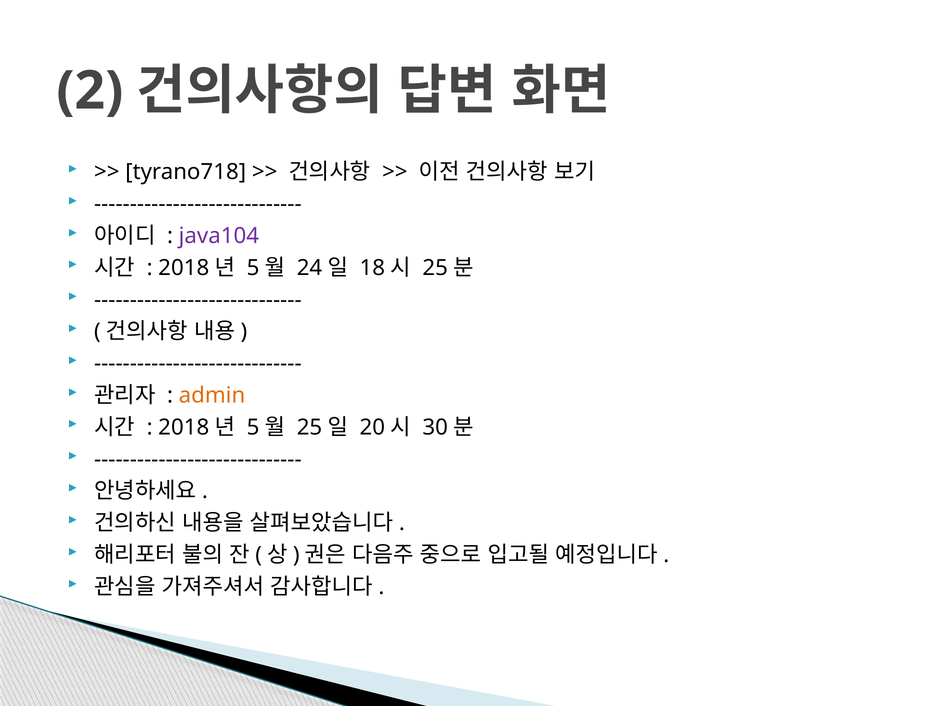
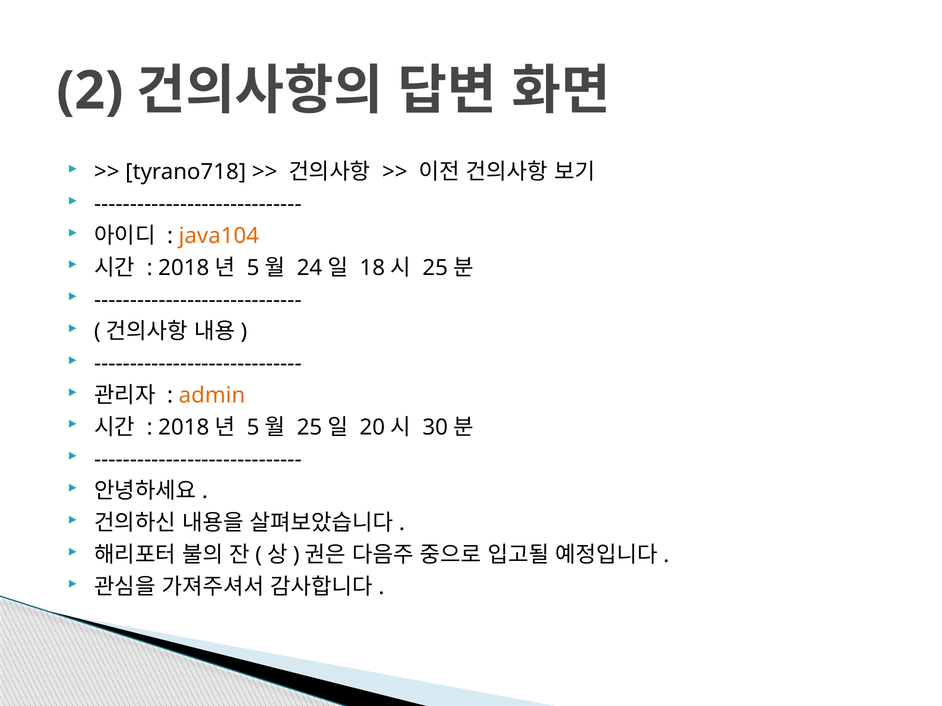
java104 colour: purple -> orange (219, 236)
